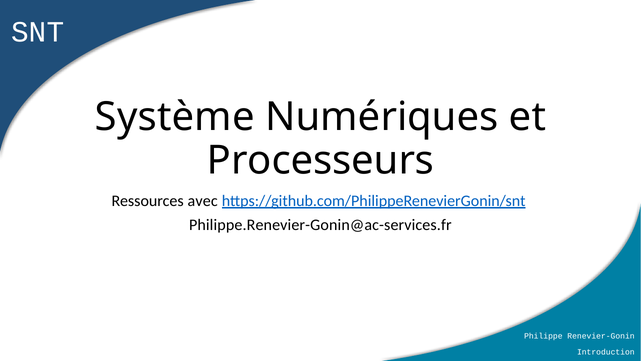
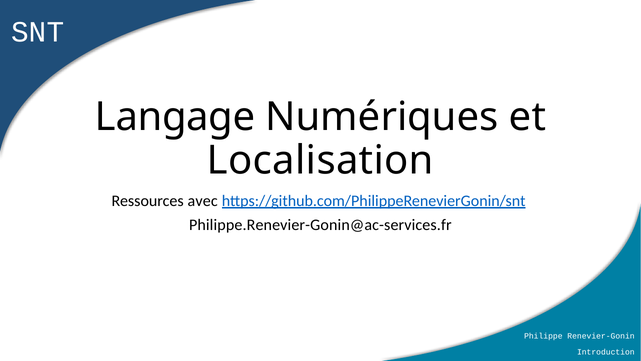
Système: Système -> Langage (175, 117)
Processeurs: Processeurs -> Localisation (320, 160)
